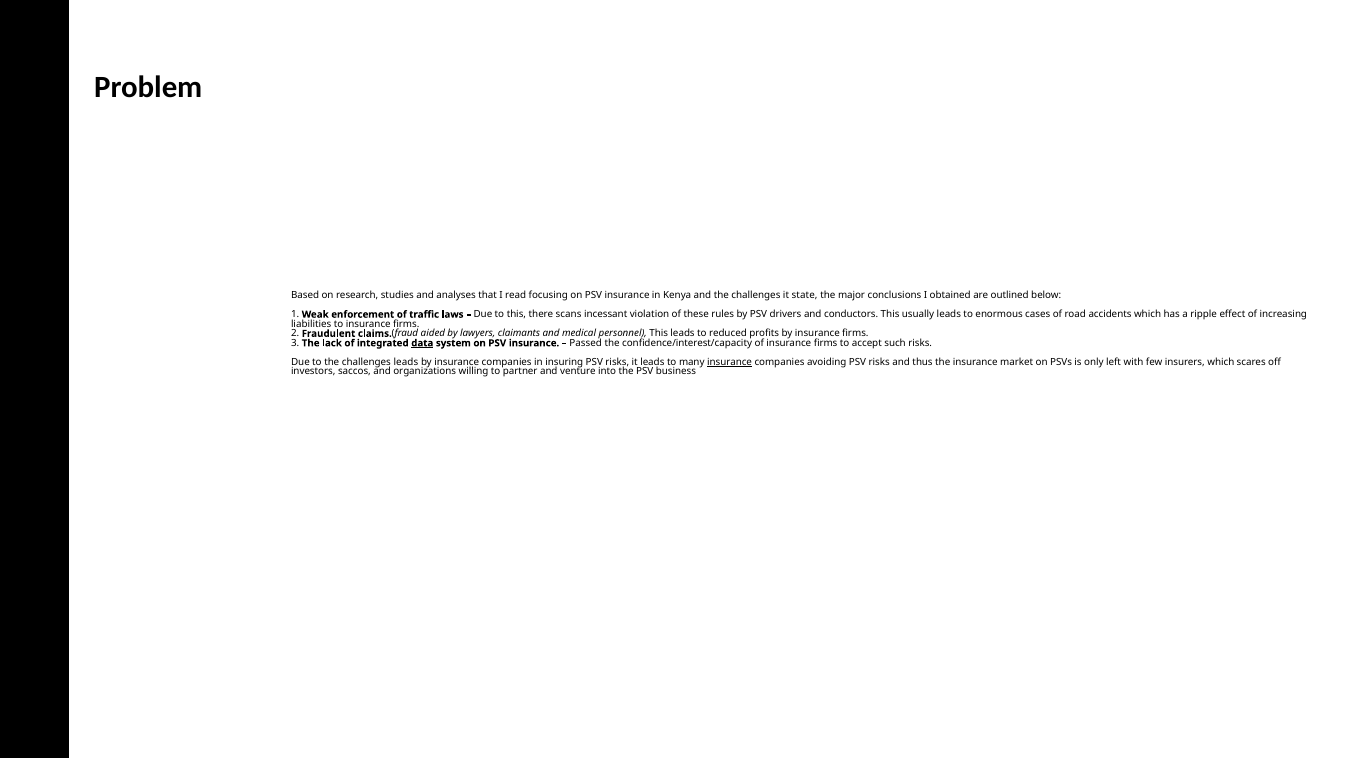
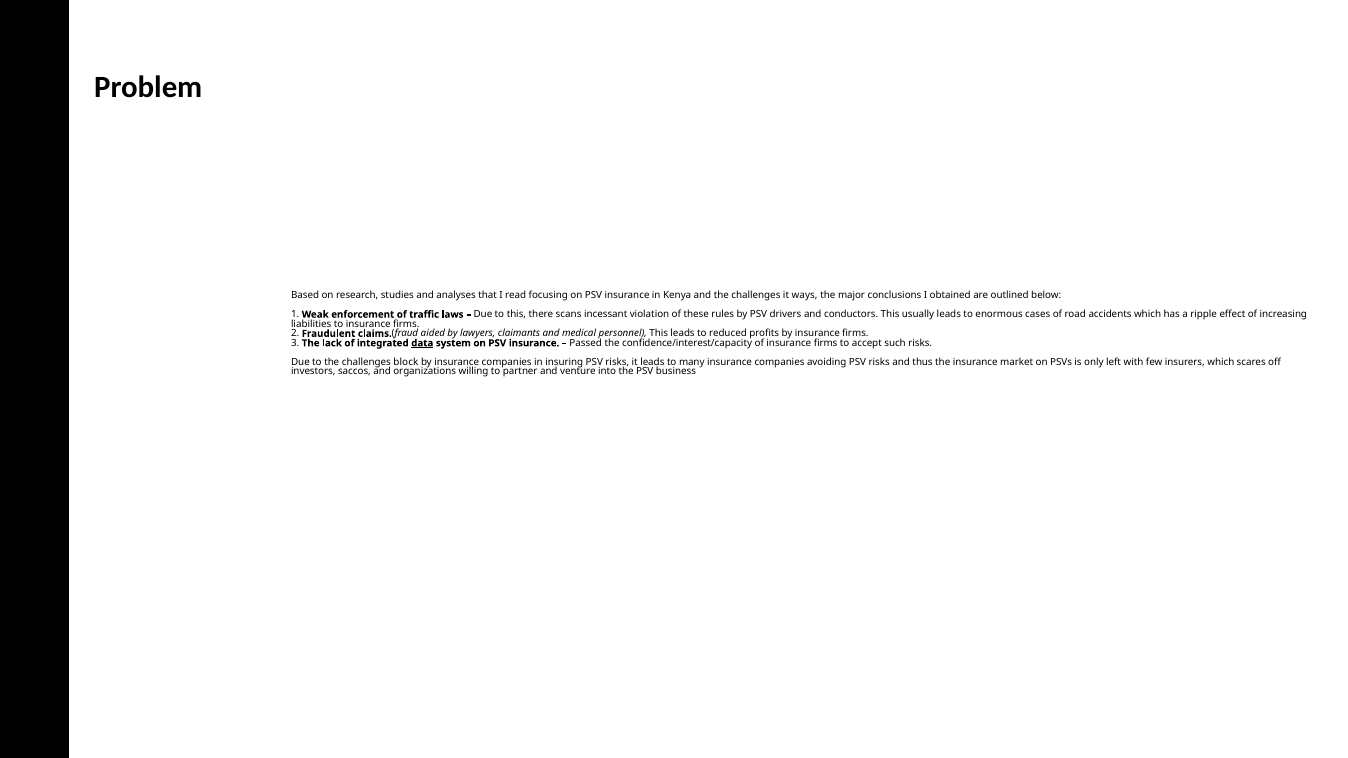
state: state -> ways (805, 295)
challenges leads: leads -> block (406, 362)
insurance underline: present -> none (730, 362)
